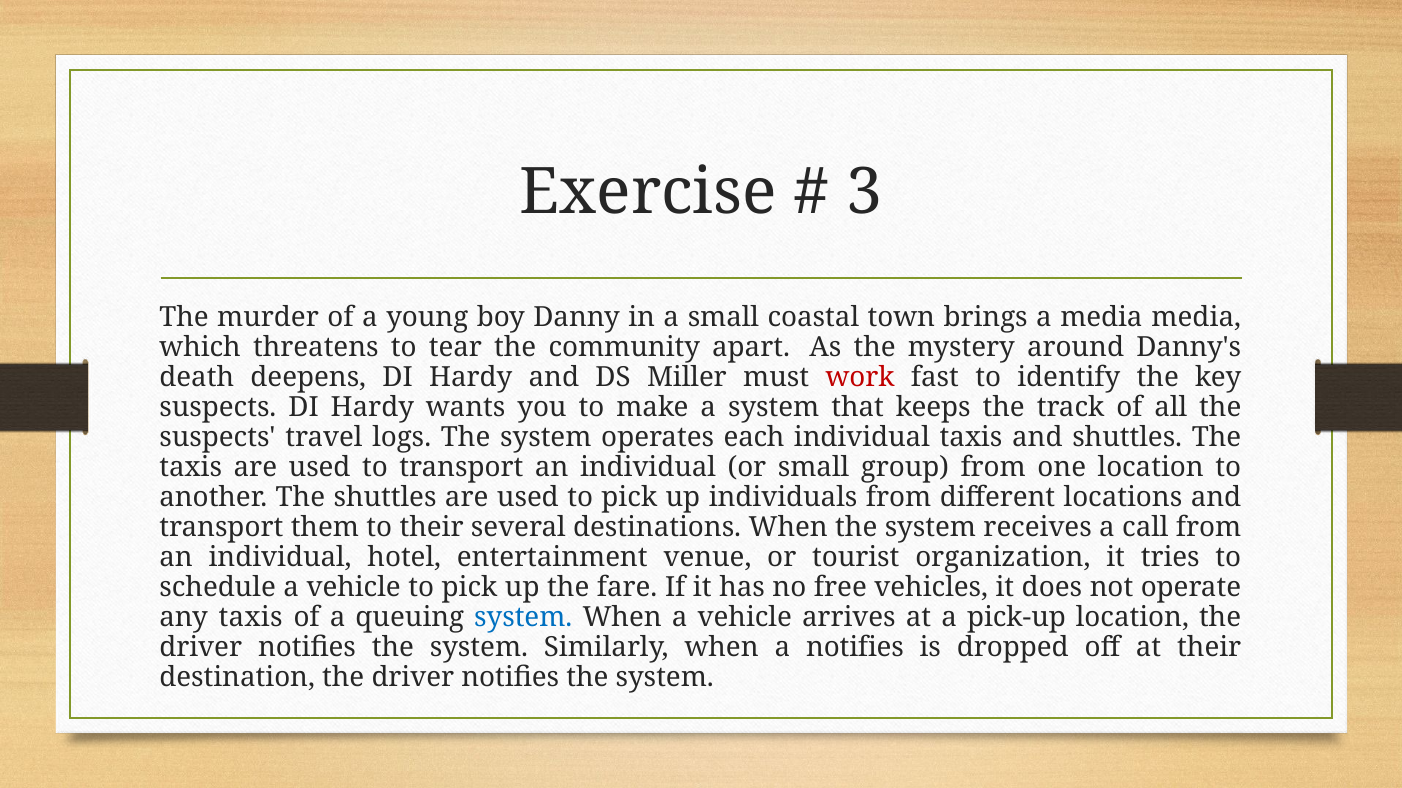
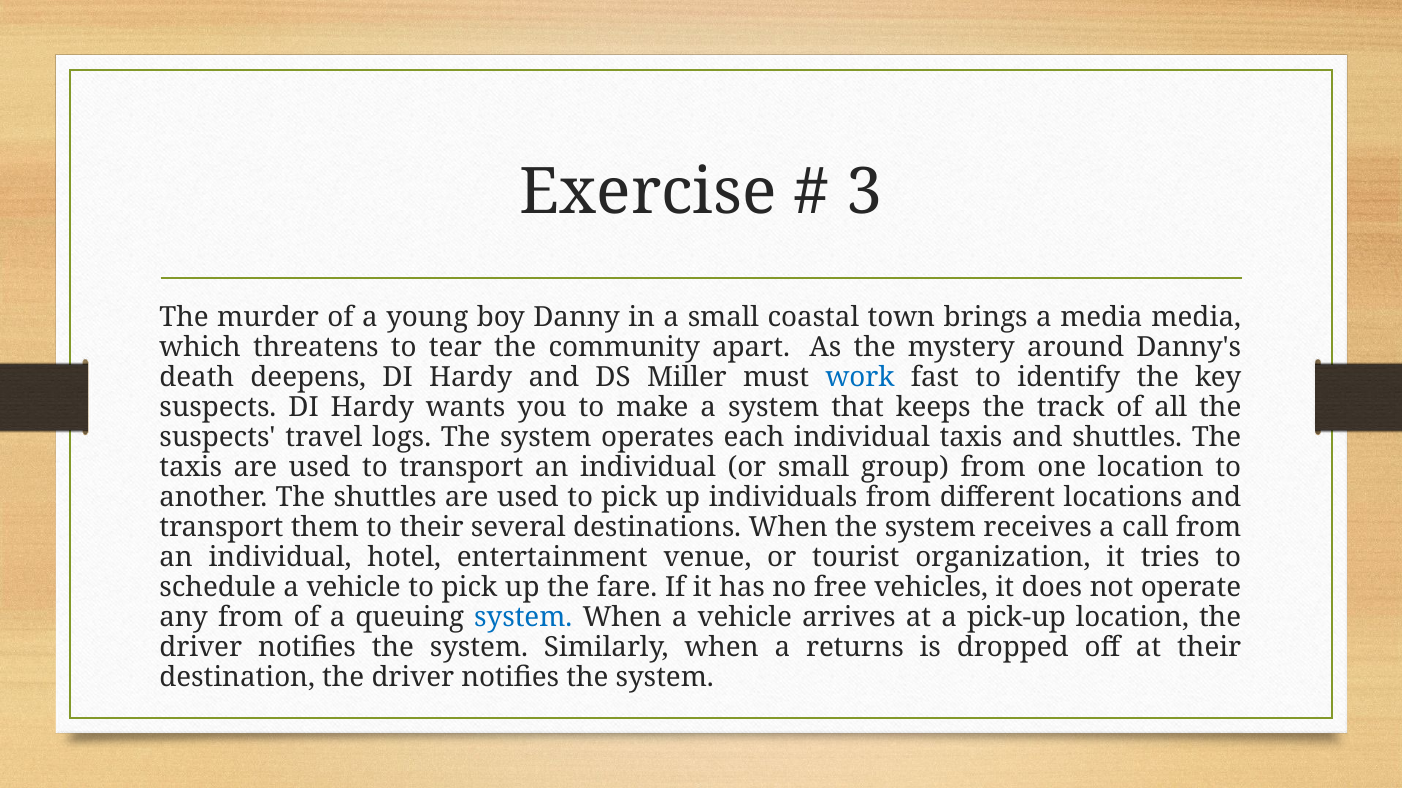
work colour: red -> blue (860, 378)
any taxis: taxis -> from (251, 618)
a notifies: notifies -> returns (855, 648)
